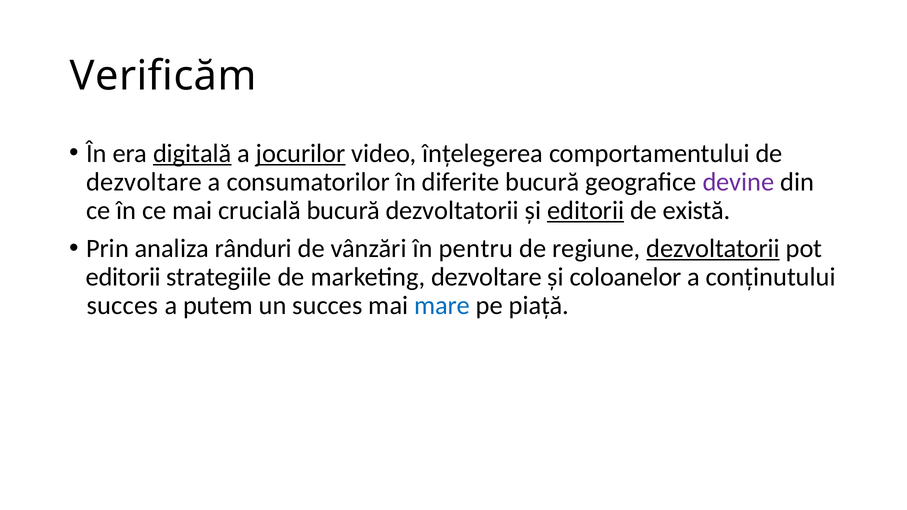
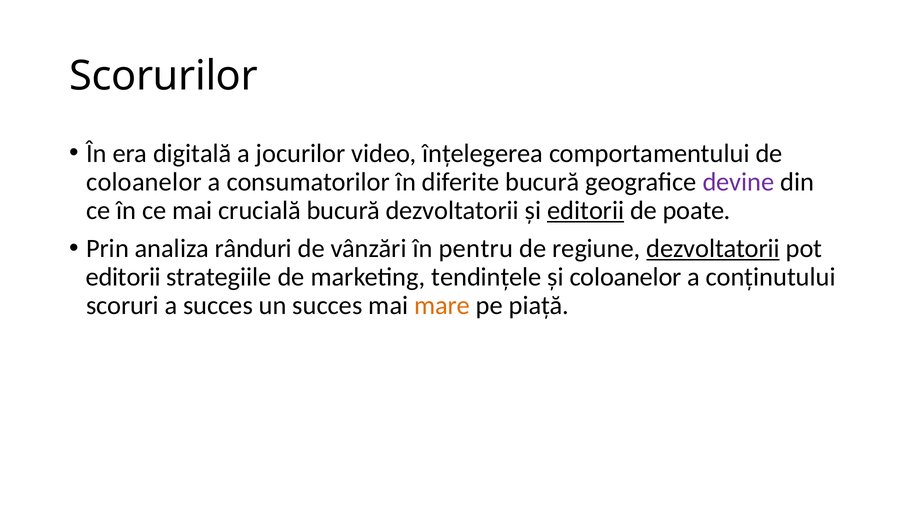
Verificăm: Verificăm -> Scorurilor (164, 76)
digitală underline: present -> none (192, 153)
jocurilor underline: present -> none (301, 153)
dezvoltare: dezvoltare -> coloanelor (144, 182)
există: există -> poate (697, 210)
marketing dezvoltare: dezvoltare -> tendințele (486, 277)
succes: succes -> scoruri (122, 306)
a putem: putem -> succes (218, 306)
mare colour: blue -> orange (442, 306)
